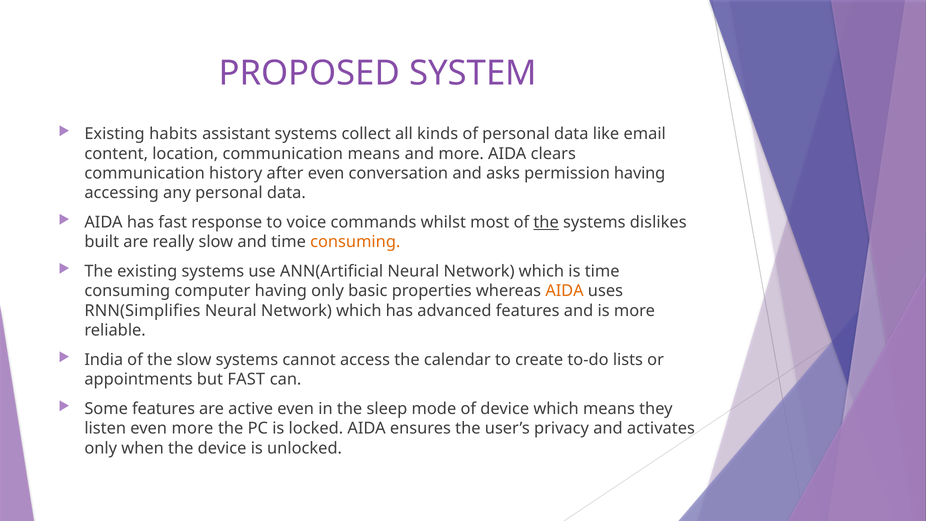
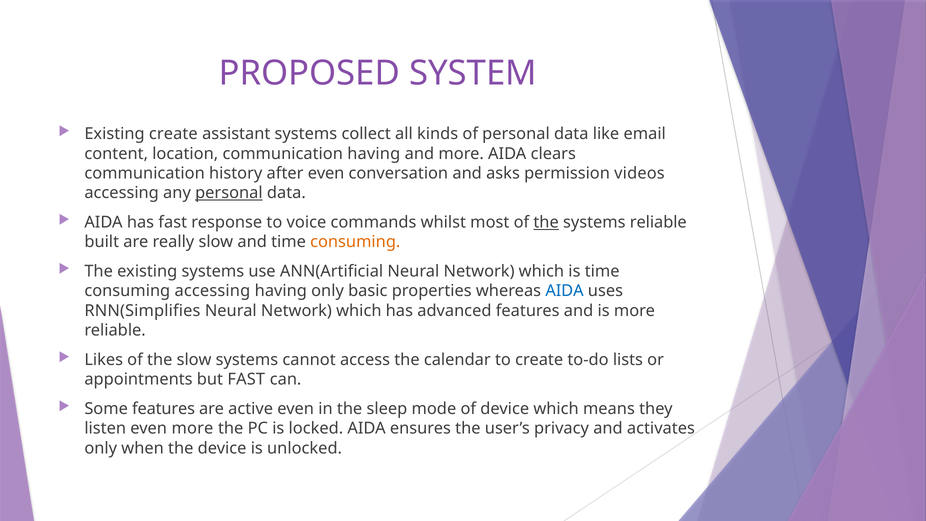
Existing habits: habits -> create (173, 134)
communication means: means -> having (374, 154)
permission having: having -> videos (639, 173)
personal underline: none -> present (229, 193)
systems dislikes: dislikes -> reliable (658, 222)
consuming computer: computer -> accessing (212, 291)
AIDA colour: orange -> blue (565, 291)
India: India -> Likes (104, 360)
